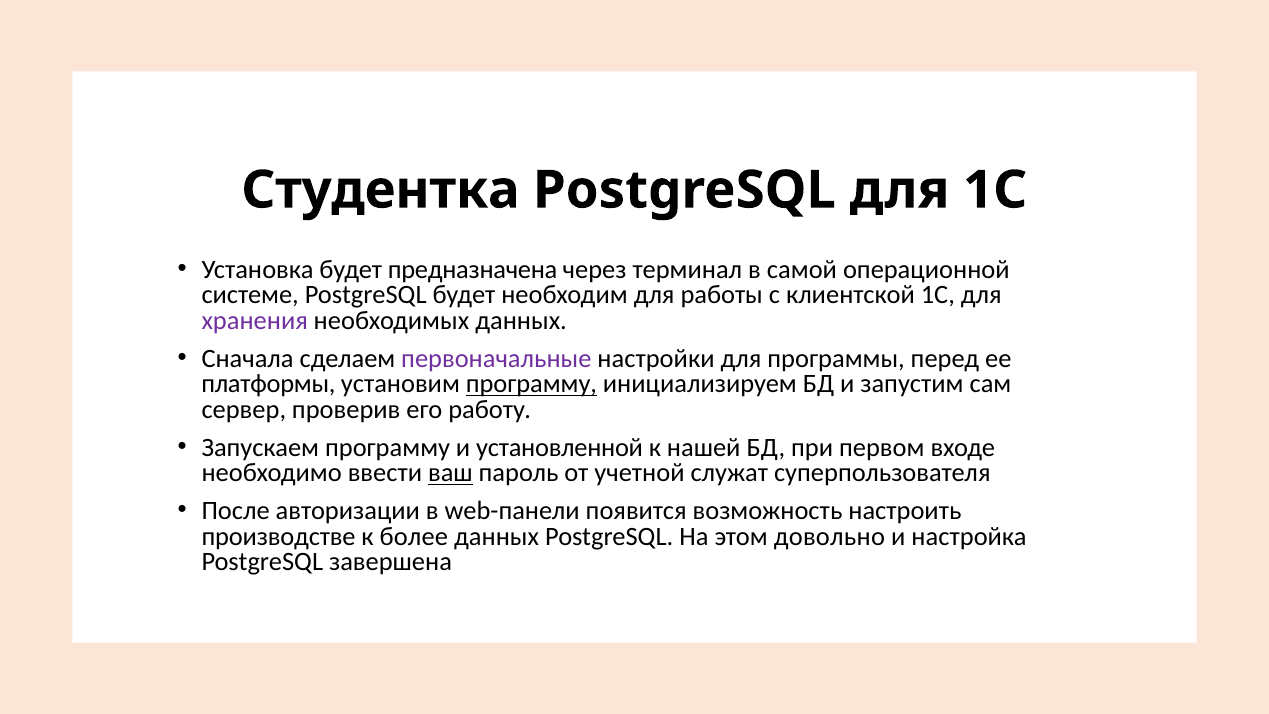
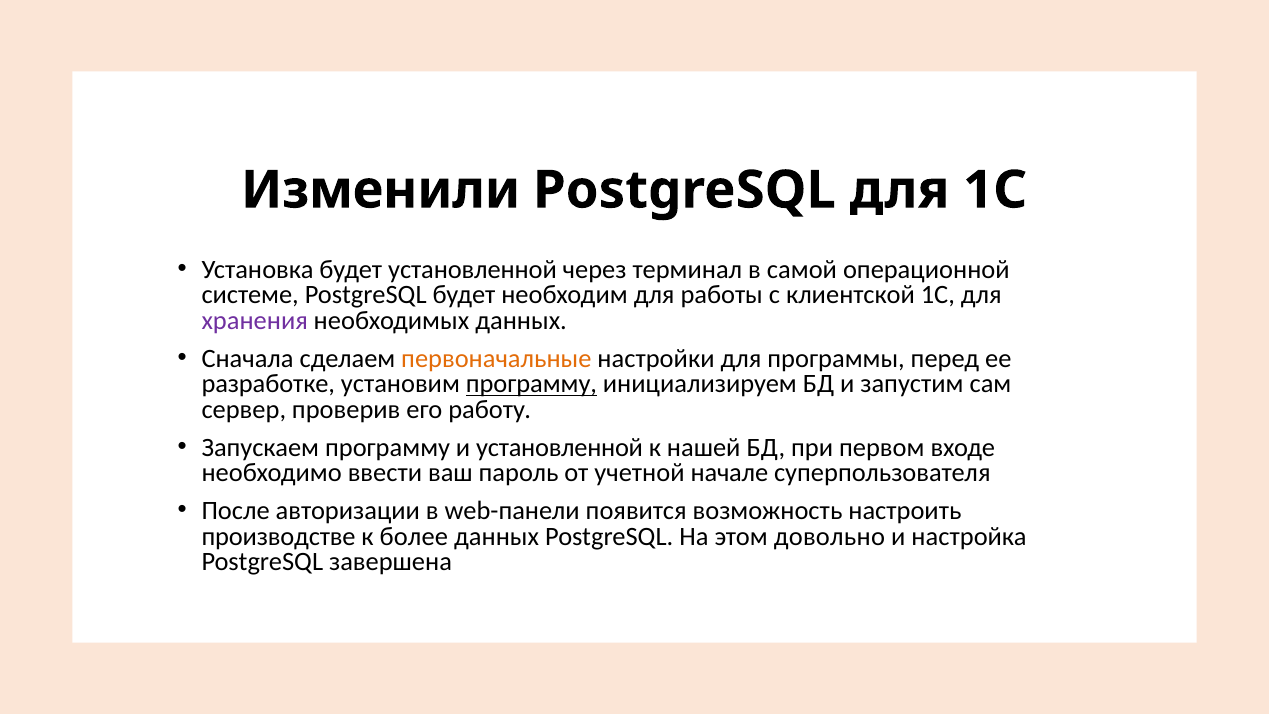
Студентка: Студентка -> Изменили (381, 190)
будет предназначена: предназначена -> установленной (472, 269)
первоначальные colour: purple -> orange (496, 358)
платформы: платформы -> разработке (268, 384)
ваш underline: present -> none (450, 473)
служат: служат -> начале (729, 473)
